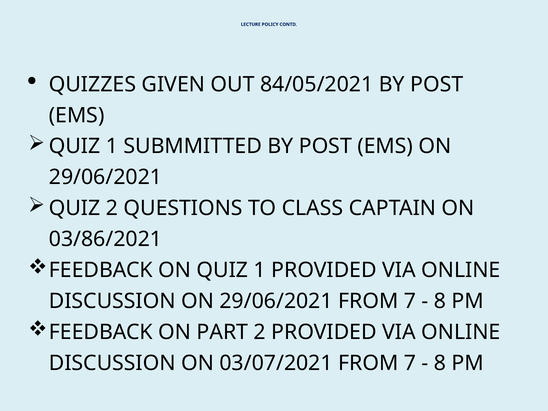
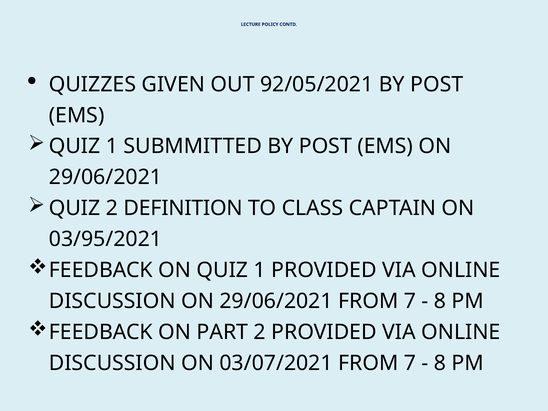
84/05/2021: 84/05/2021 -> 92/05/2021 (317, 84)
QUESTIONS: QUESTIONS -> DEFINITION (183, 208)
03/86/2021: 03/86/2021 -> 03/95/2021 (105, 239)
